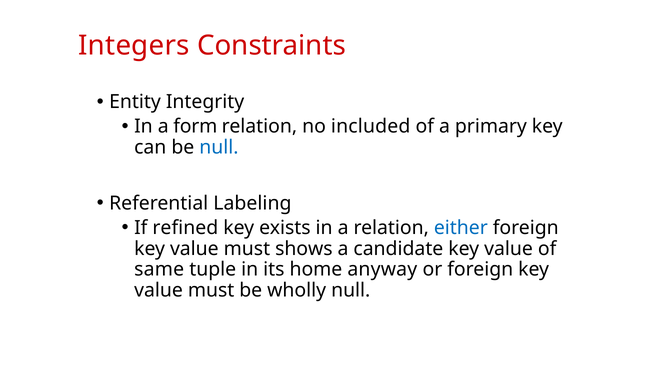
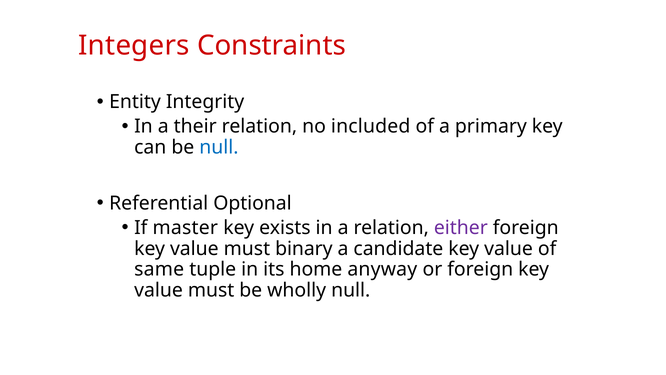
form: form -> their (195, 126)
Labeling: Labeling -> Optional (252, 203)
refined: refined -> master (185, 227)
either colour: blue -> purple (461, 227)
shows: shows -> binary (304, 248)
